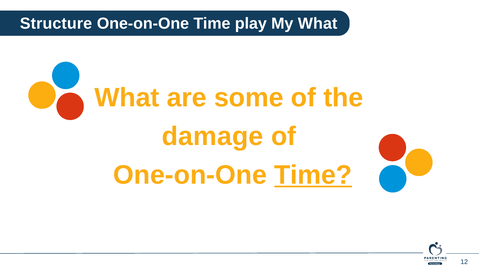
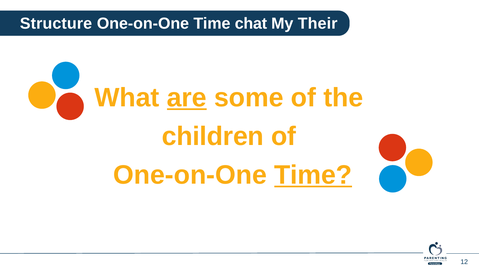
play: play -> chat (251, 23)
My What: What -> Their (318, 23)
are underline: none -> present (187, 97)
damage: damage -> children (213, 136)
